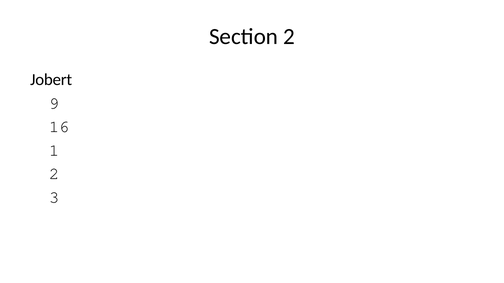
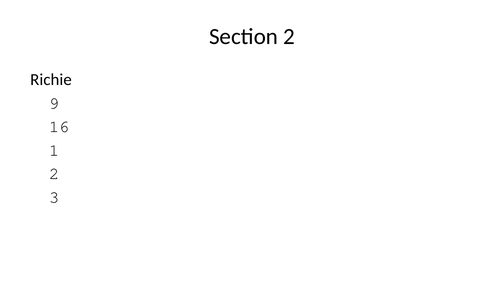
Jobert: Jobert -> Richie (51, 80)
